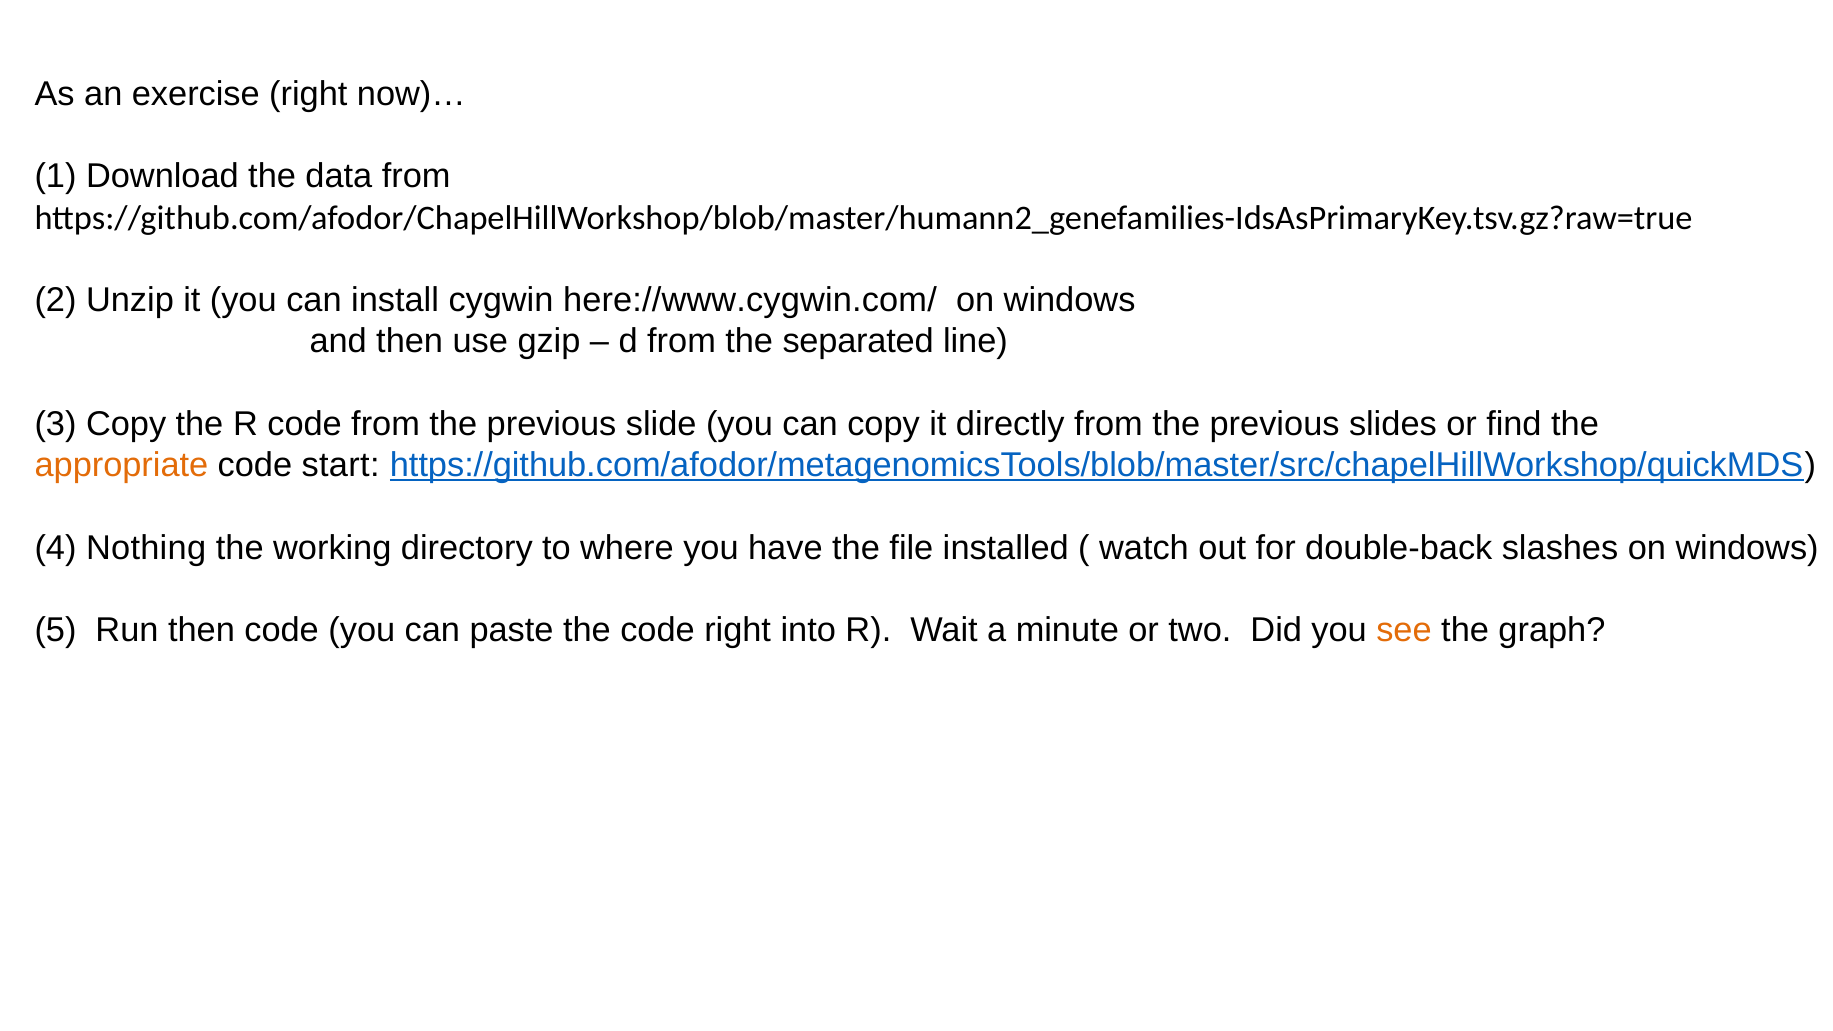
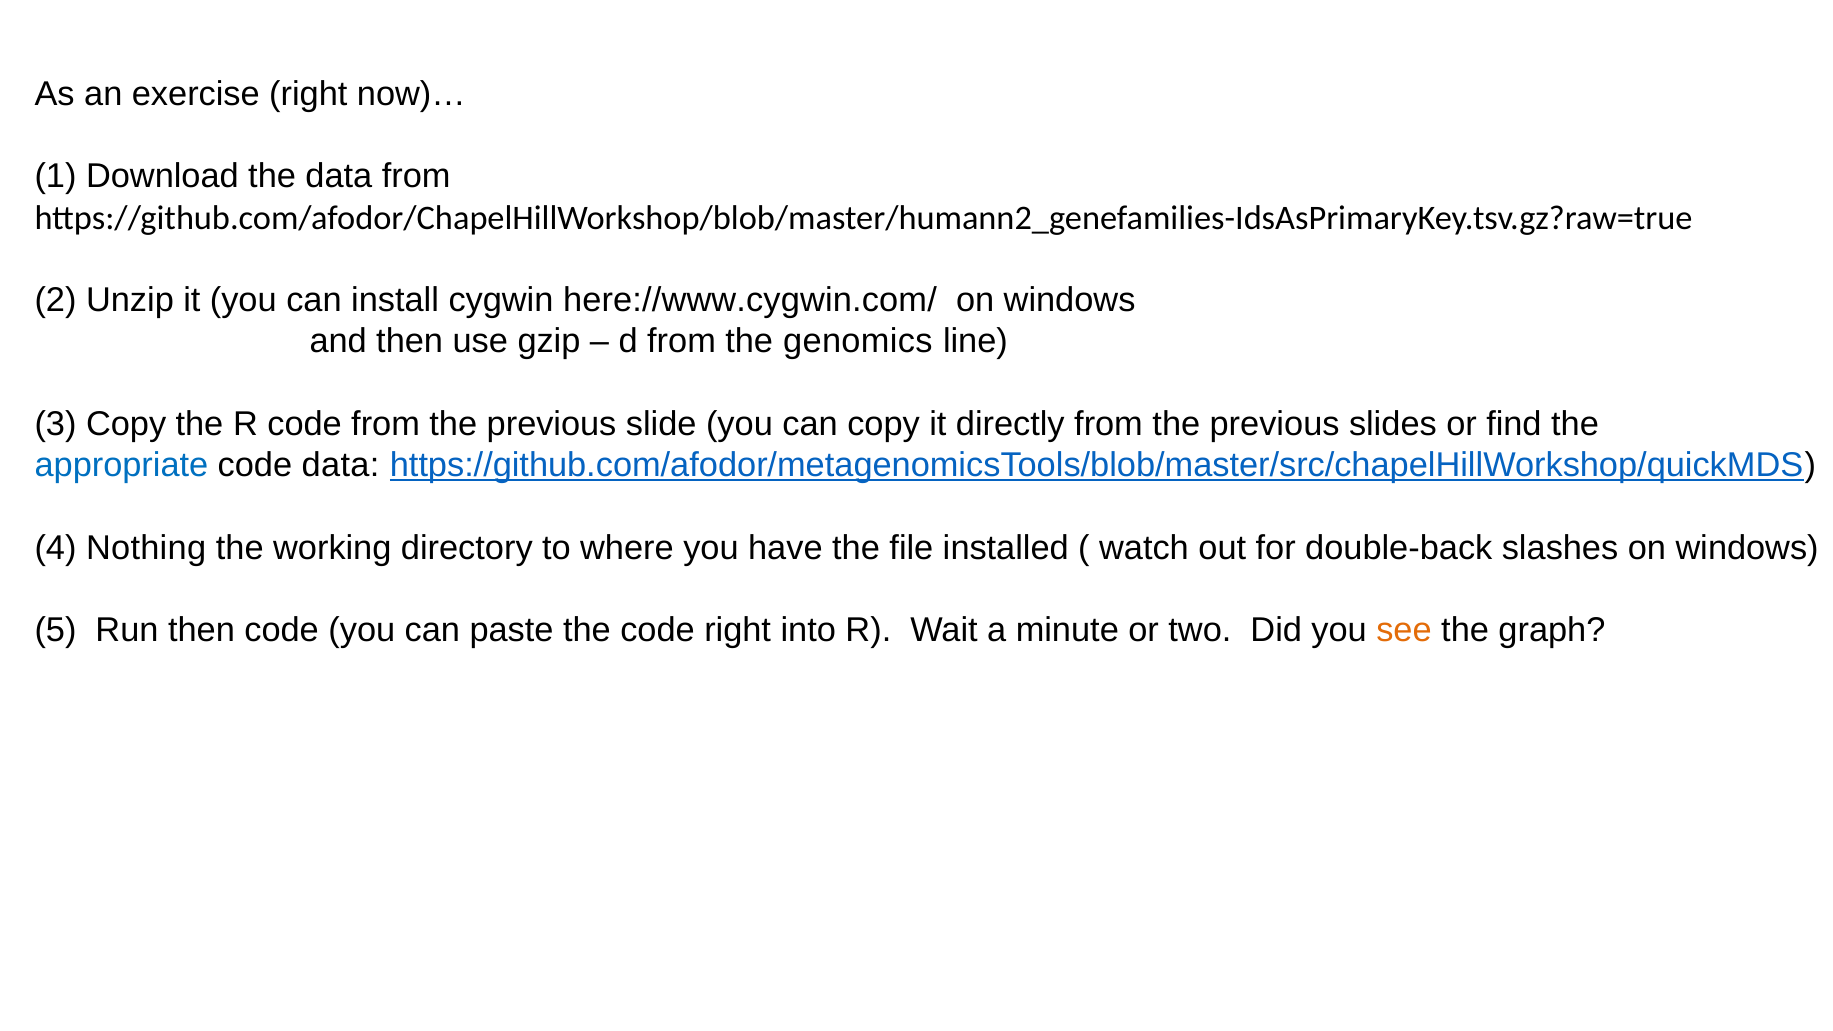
separated: separated -> genomics (858, 341)
appropriate colour: orange -> blue (121, 465)
code start: start -> data (341, 465)
